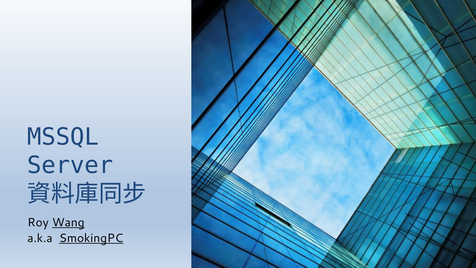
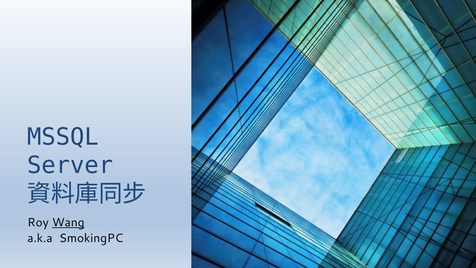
SmokingPC underline: present -> none (91, 238)
